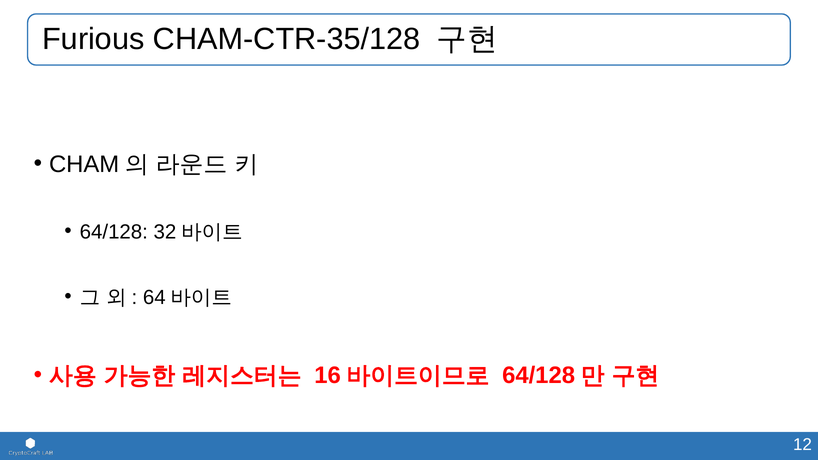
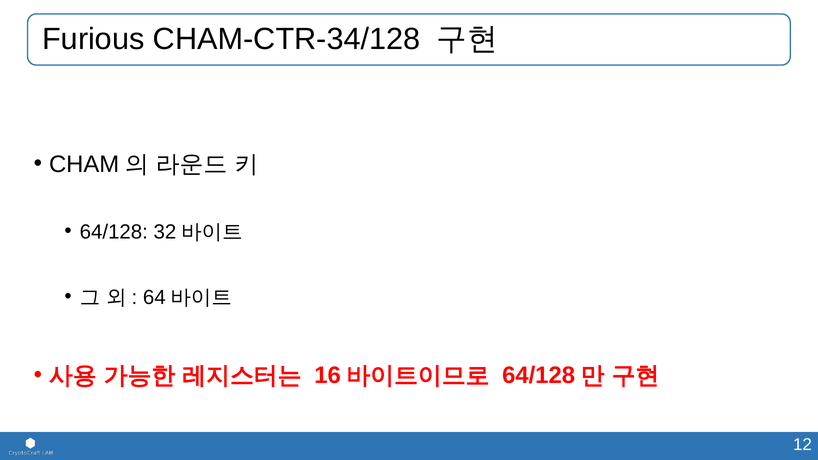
CHAM-CTR-35/128: CHAM-CTR-35/128 -> CHAM-CTR-34/128 (287, 39)
